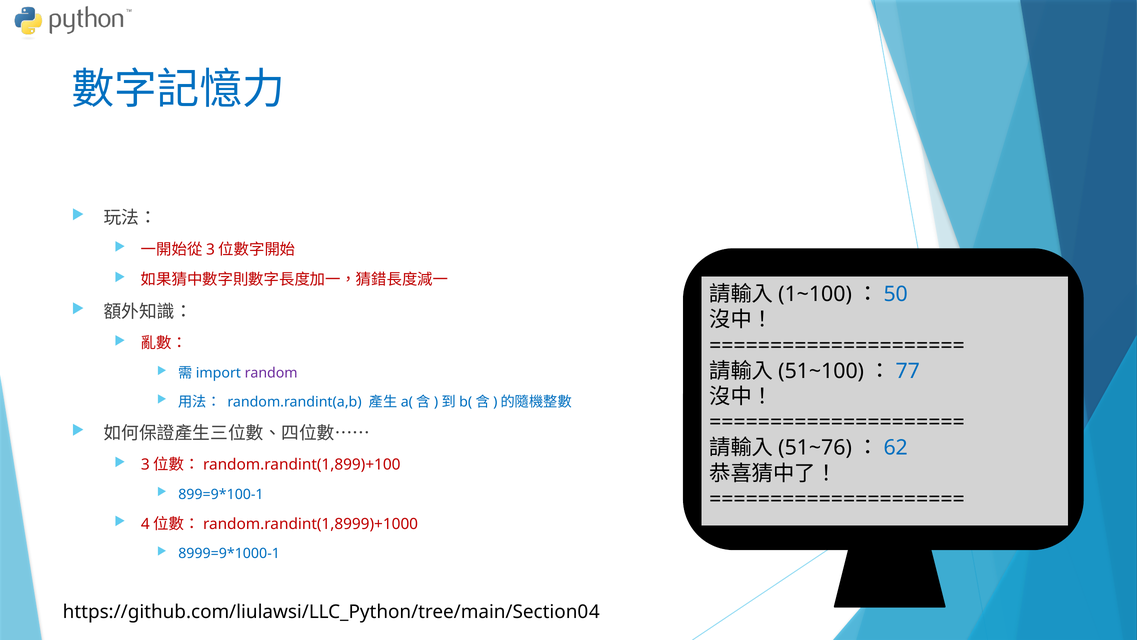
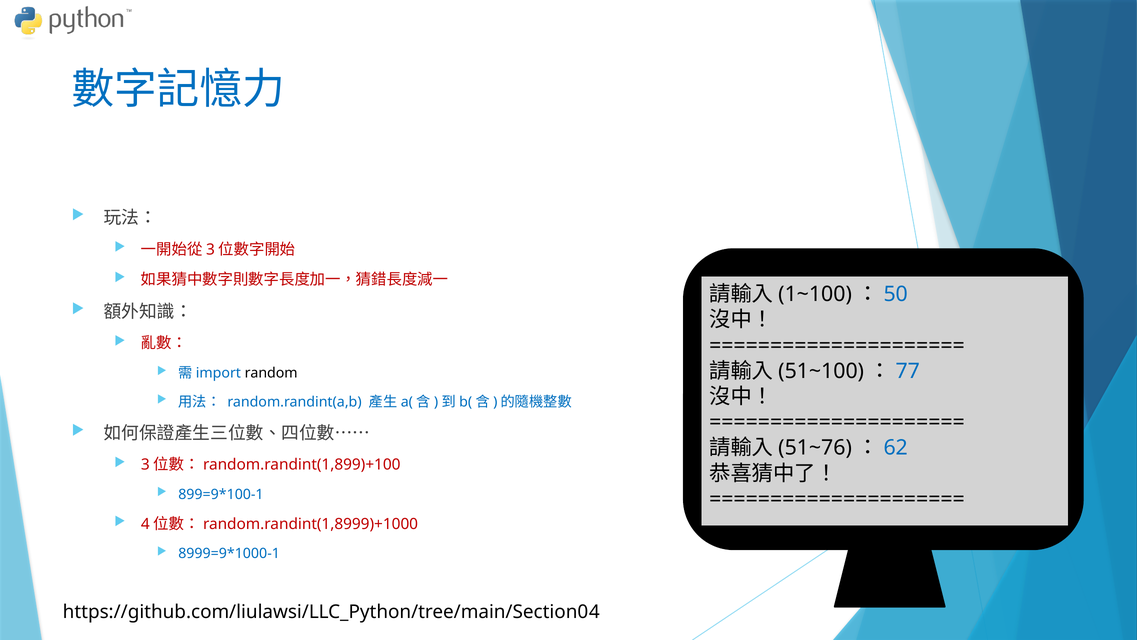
random colour: purple -> black (271, 373)
